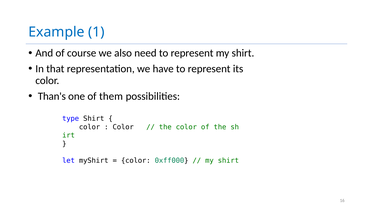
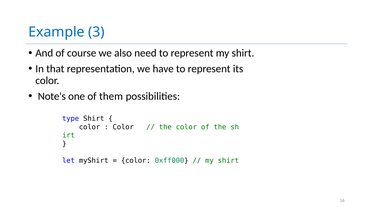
1: 1 -> 3 (96, 32)
Than's: Than's -> Note's (52, 96)
